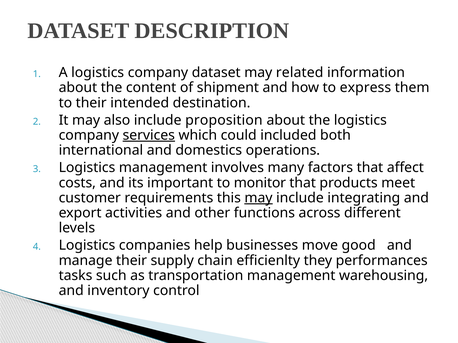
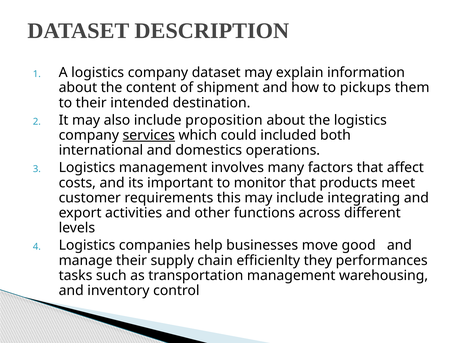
related: related -> explain (300, 73)
express: express -> pickups (365, 88)
may underline: present -> none (259, 198)
